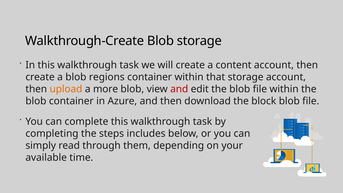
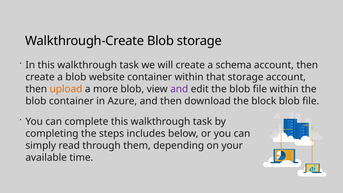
content: content -> schema (234, 65)
regions: regions -> website (107, 77)
and colour: red -> purple (179, 89)
